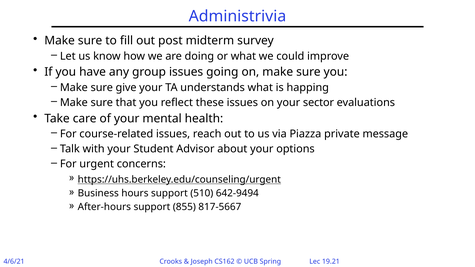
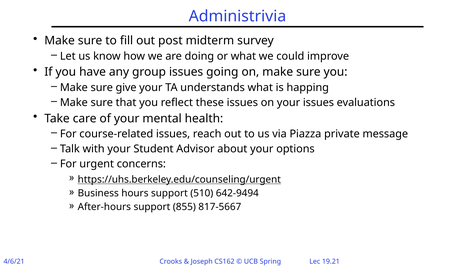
your sector: sector -> issues (318, 103)
